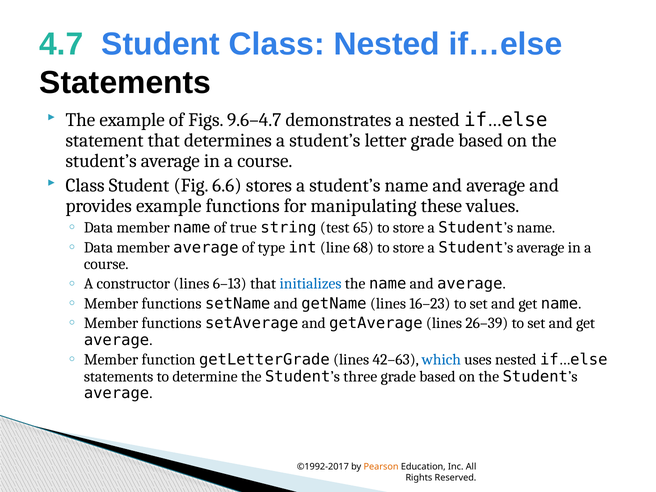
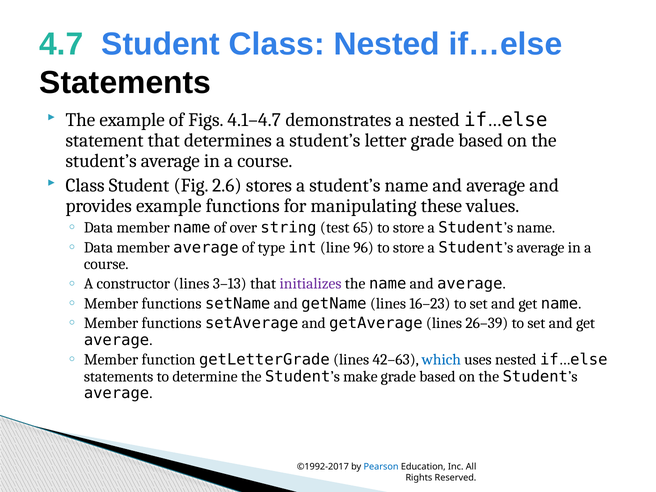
9.6–4.7: 9.6–4.7 -> 4.1–4.7 (254, 120)
6.6: 6.6 -> 2.6 (227, 185)
true: true -> over (243, 228)
68: 68 -> 96 (364, 247)
6–13: 6–13 -> 3–13 (230, 284)
initializes colour: blue -> purple (311, 284)
three: three -> make (360, 376)
Pearson colour: orange -> blue (381, 467)
